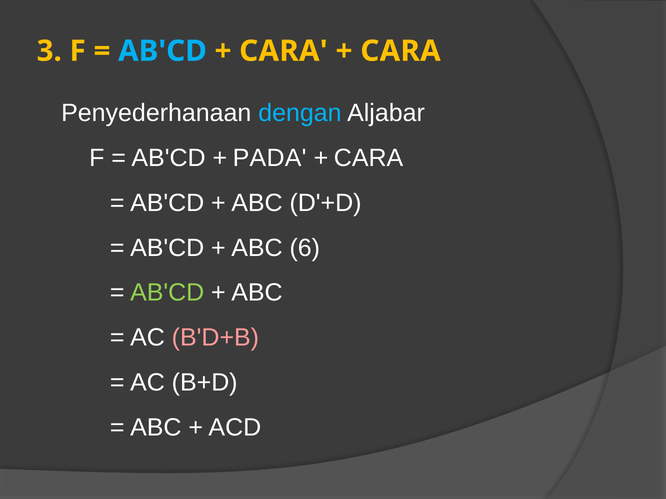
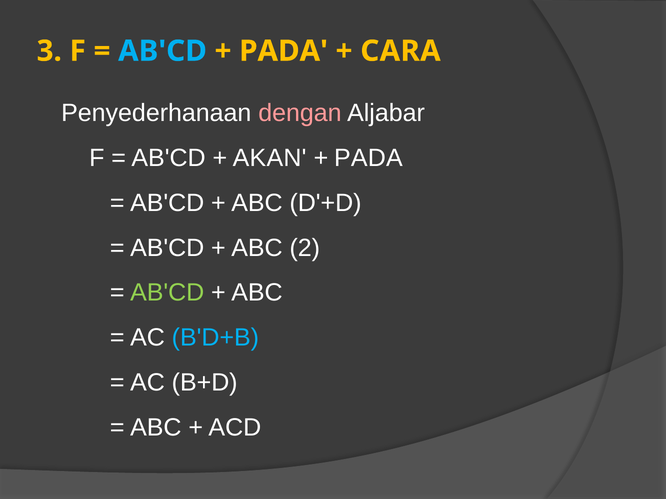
CARA: CARA -> PADA (284, 51)
dengan colour: light blue -> pink (300, 113)
PADA: PADA -> AKAN (270, 158)
CARA: CARA -> PADA (368, 158)
6: 6 -> 2 (305, 248)
B'D+B colour: pink -> light blue (215, 338)
